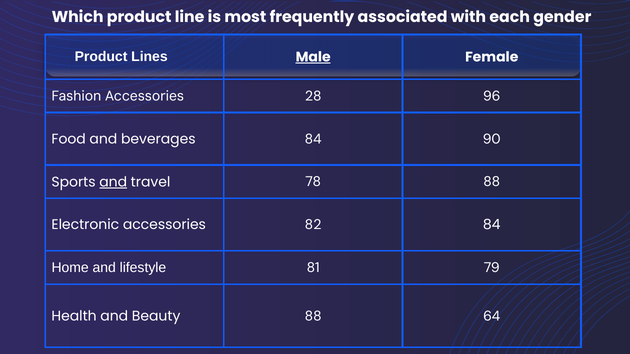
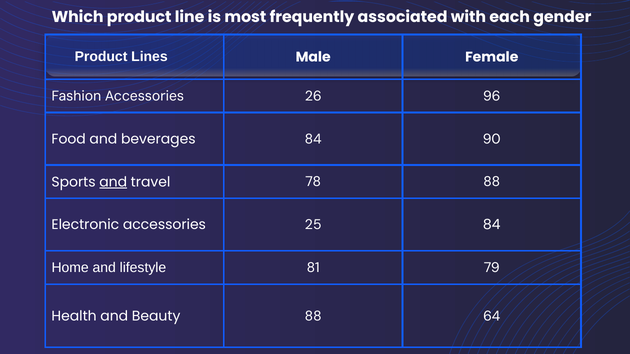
Male underline: present -> none (313, 57)
28: 28 -> 26 (313, 96)
82: 82 -> 25 (313, 225)
